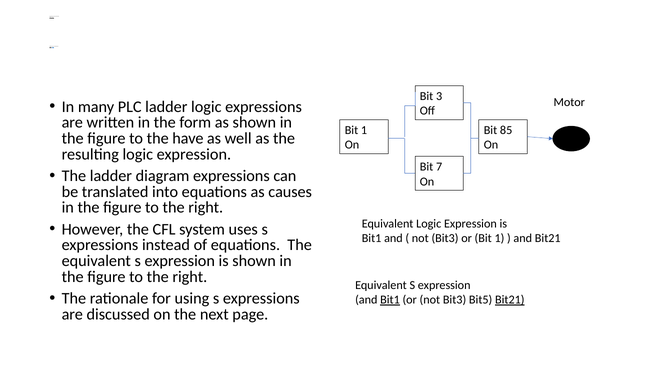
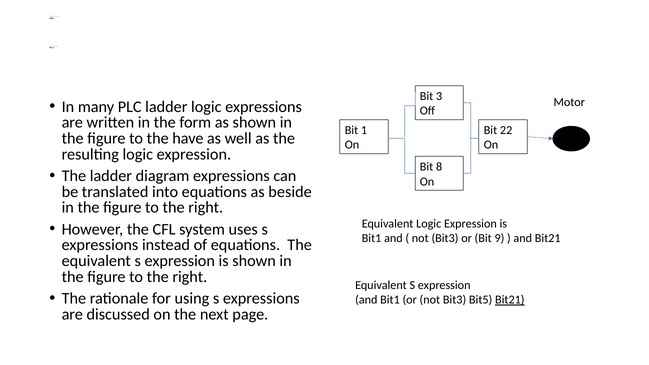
85: 85 -> 22 (506, 130)
7: 7 -> 8 (439, 167)
causes: causes -> beside (290, 192)
or Bit 1: 1 -> 9 (499, 238)
Bit1 underline: present -> none (390, 300)
